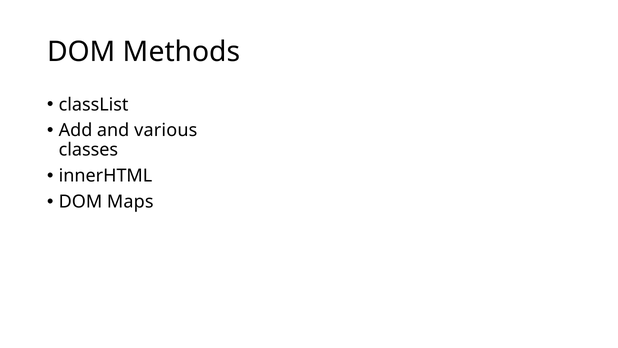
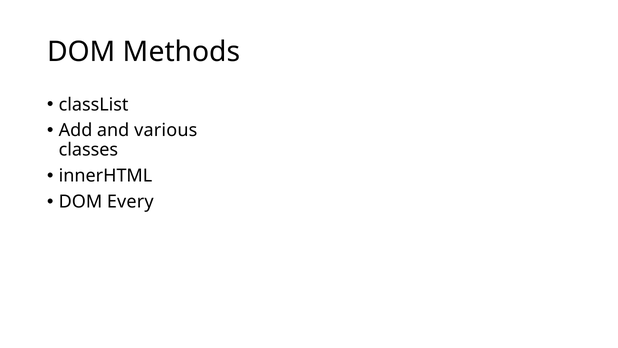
Maps: Maps -> Every (130, 202)
